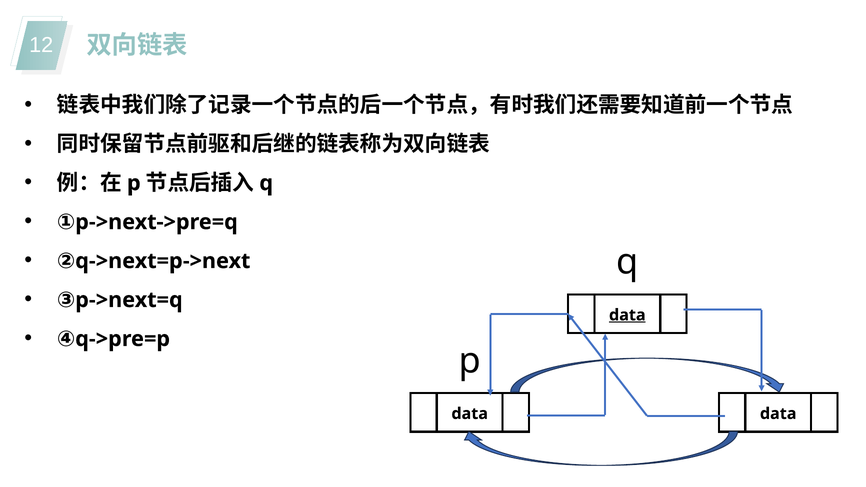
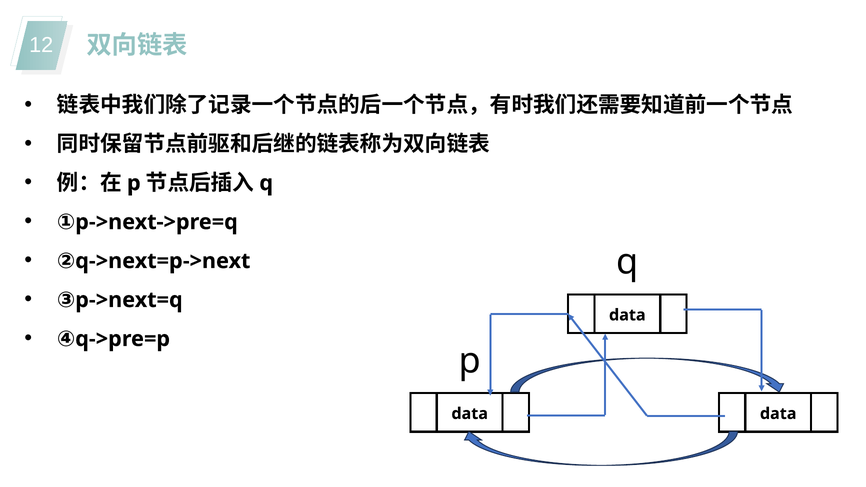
data underline: present -> none (627, 315)
